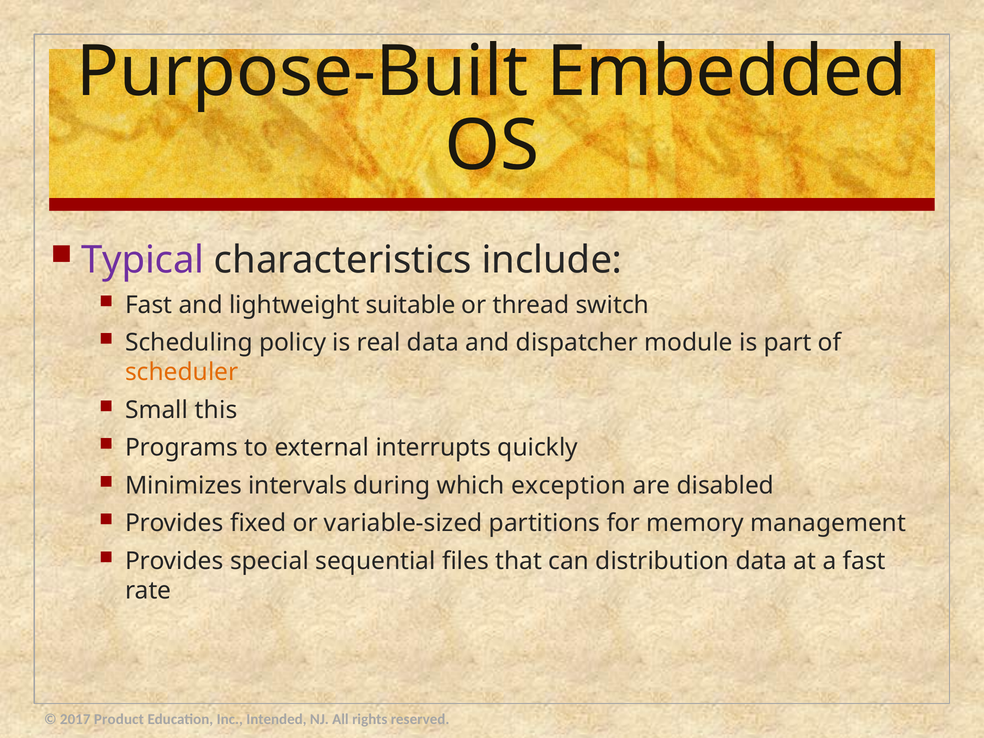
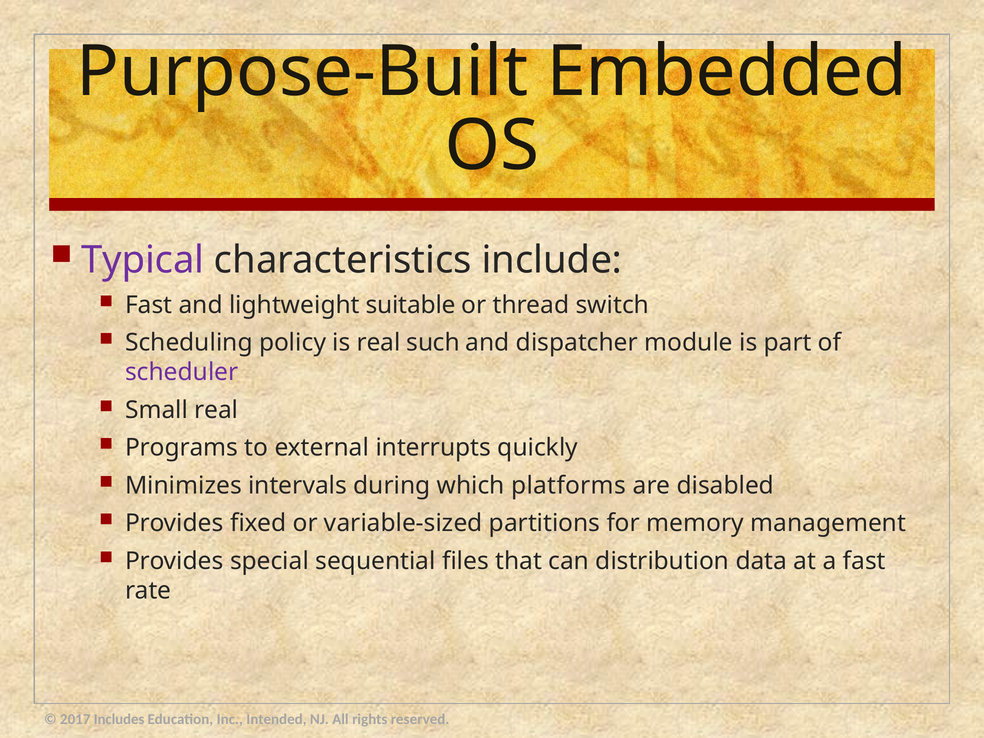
real data: data -> such (433, 343)
scheduler colour: orange -> purple (182, 372)
Small this: this -> real (216, 410)
exception: exception -> platforms (569, 486)
Product: Product -> Includes (119, 719)
